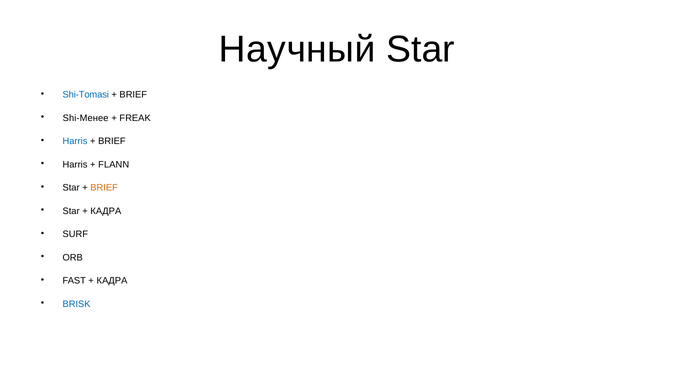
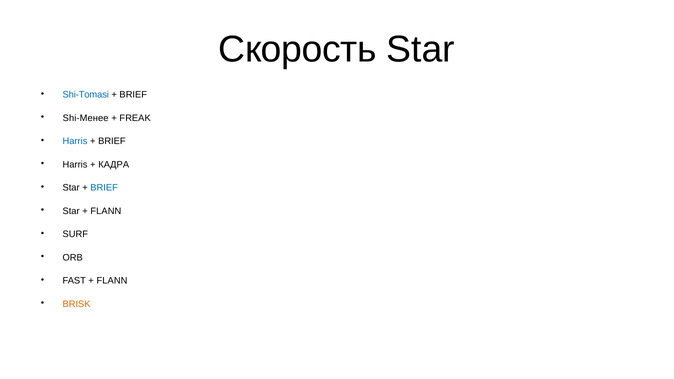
Научный: Научный -> Скорость (298, 49)
FLANN: FLANN -> КАДРА (114, 165)
BRIEF colour: orange -> blue (104, 188)
КАДРА: КАДРА -> FLANN (106, 211)
КАДРА: КАДРА -> FLANN (112, 281)
BRISK colour: blue -> orange (77, 304)
